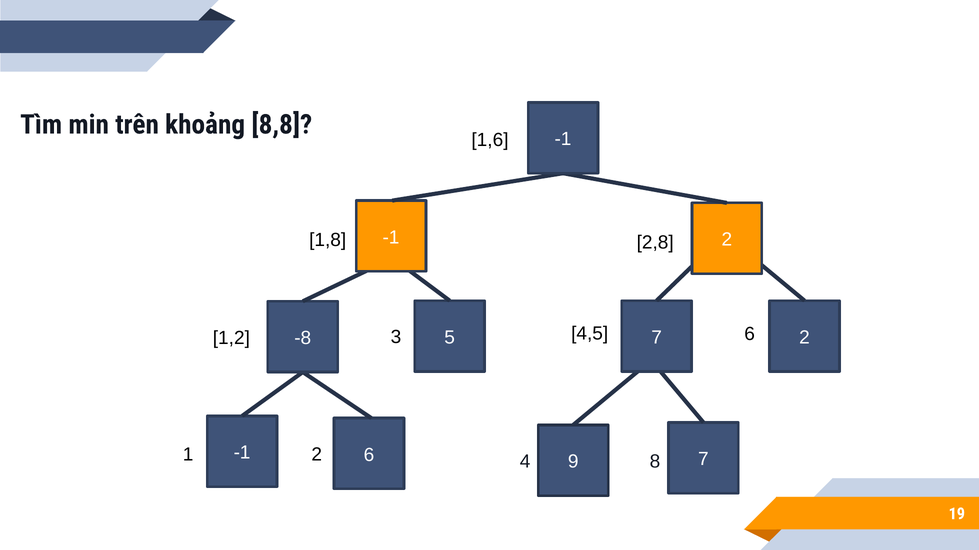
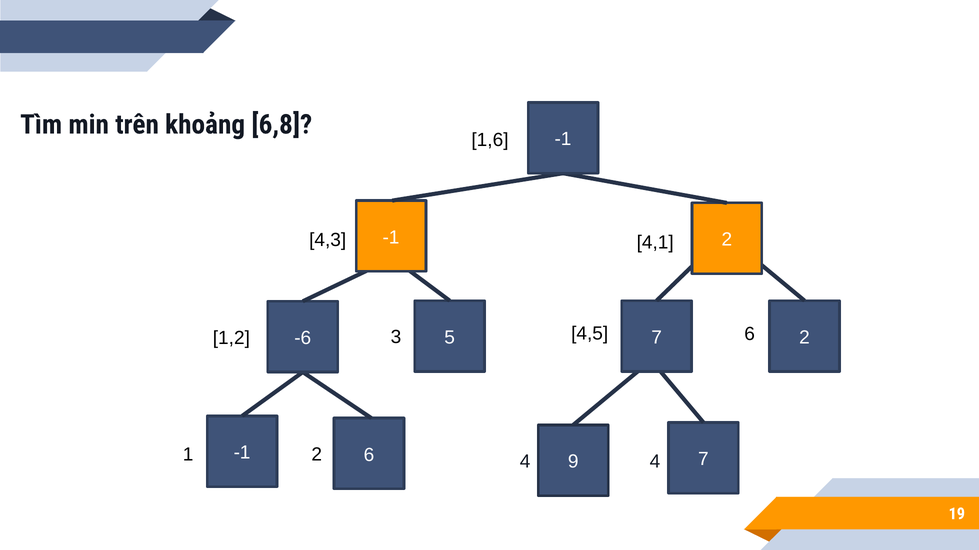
8,8: 8,8 -> 6,8 (282, 125)
1,8: 1,8 -> 4,3 (328, 240)
2,8: 2,8 -> 4,1 (655, 243)
-8: -8 -> -6 (303, 338)
4 8: 8 -> 4 (655, 462)
